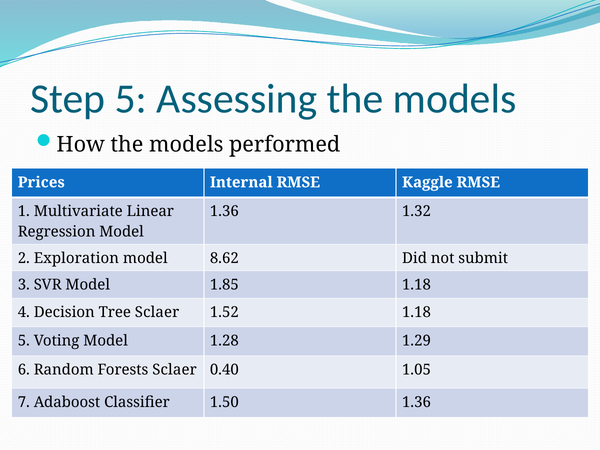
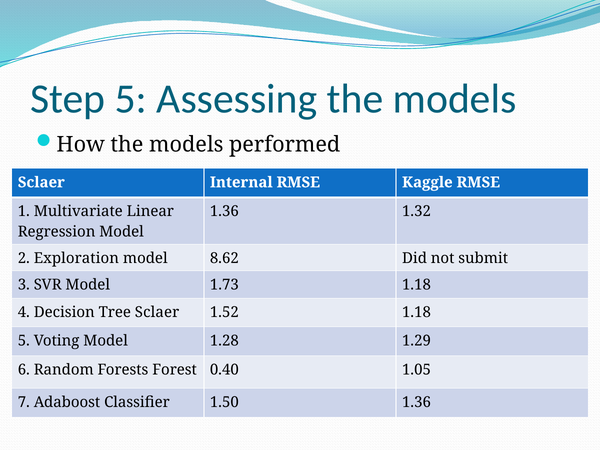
Prices: Prices -> Sclaer (41, 182)
1.85: 1.85 -> 1.73 (224, 285)
Forests Sclaer: Sclaer -> Forest (175, 370)
